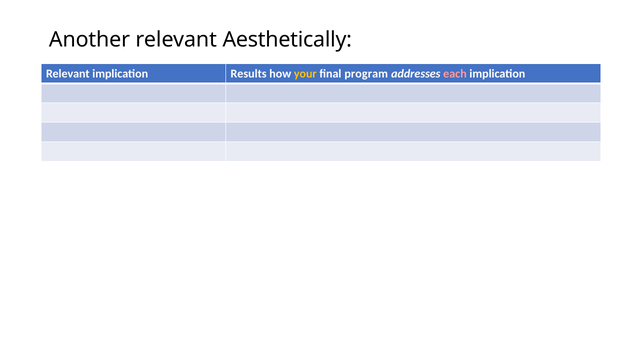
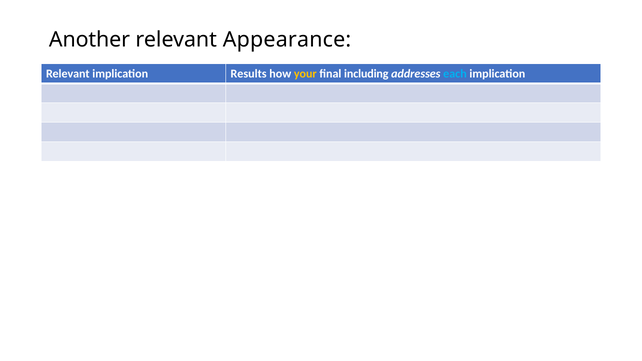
Aesthetically: Aesthetically -> Appearance (287, 40)
program: program -> including (366, 74)
each colour: pink -> light blue (455, 74)
